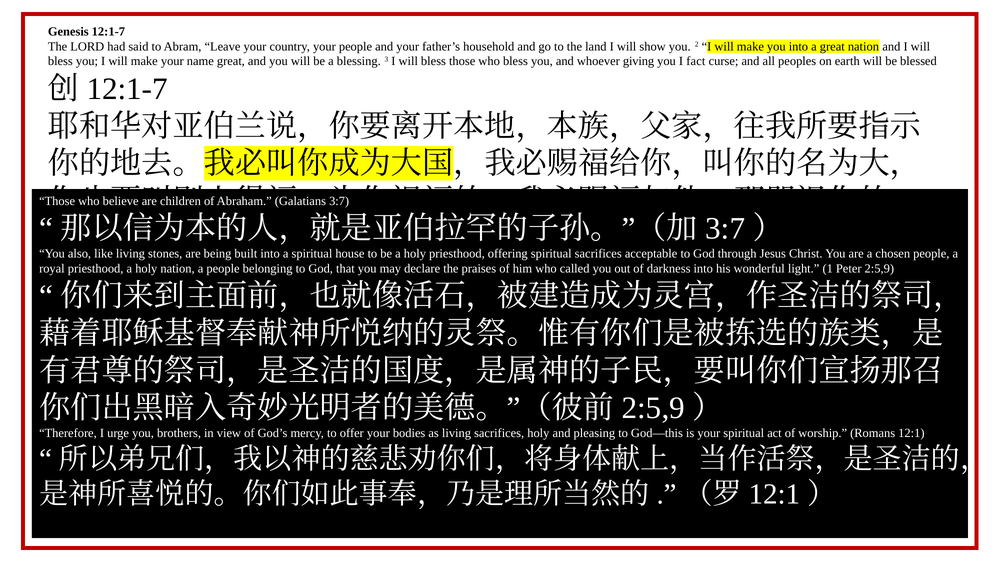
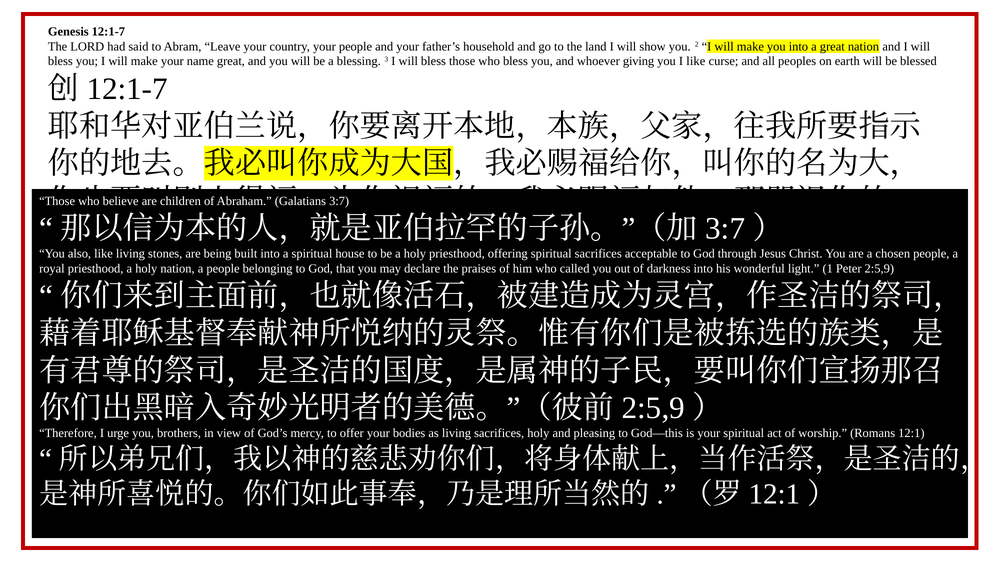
I fact: fact -> like (696, 61)
